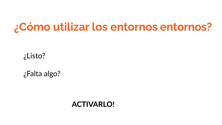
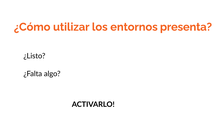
entornos entornos: entornos -> presenta (186, 27)
